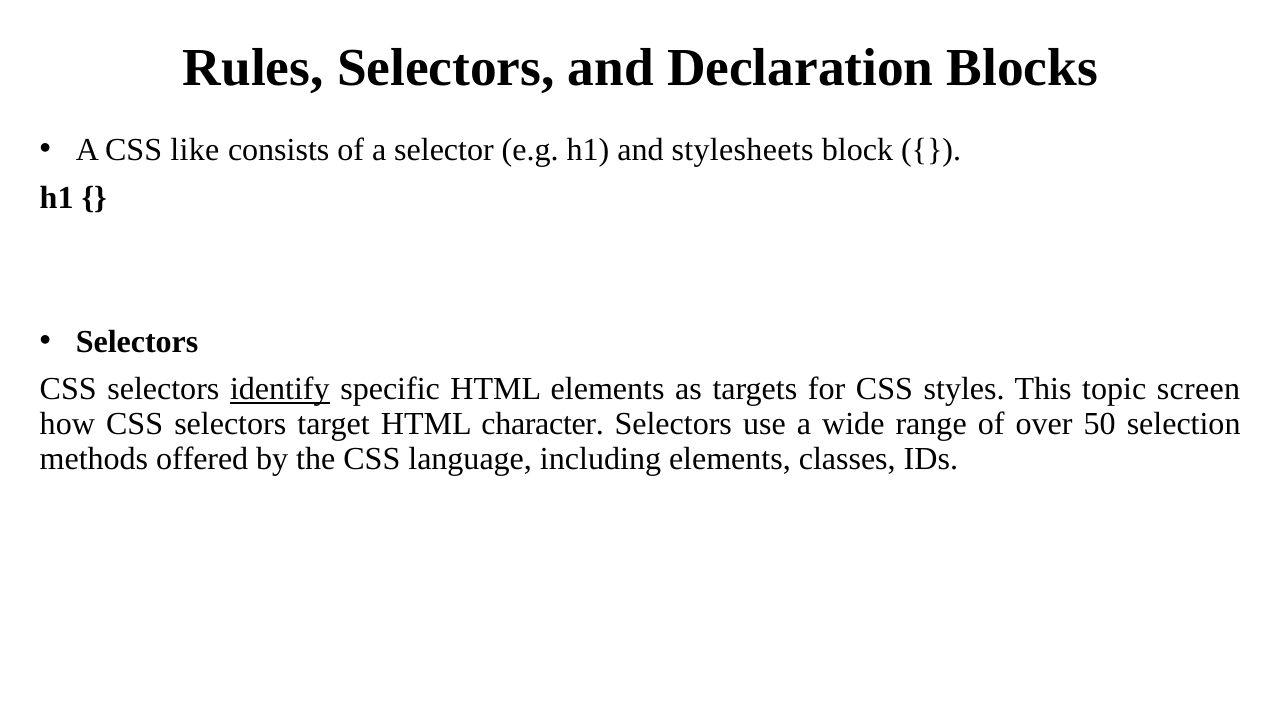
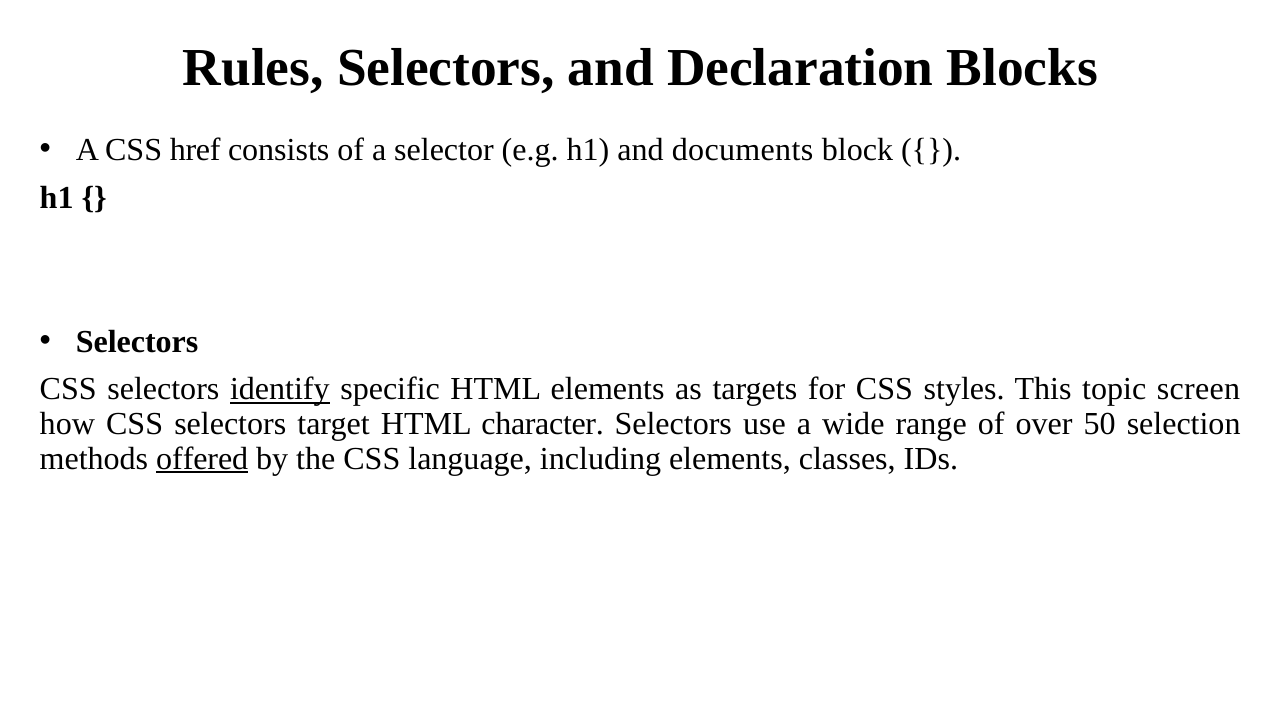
like: like -> href (195, 150)
stylesheets: stylesheets -> documents (743, 150)
offered underline: none -> present (202, 459)
